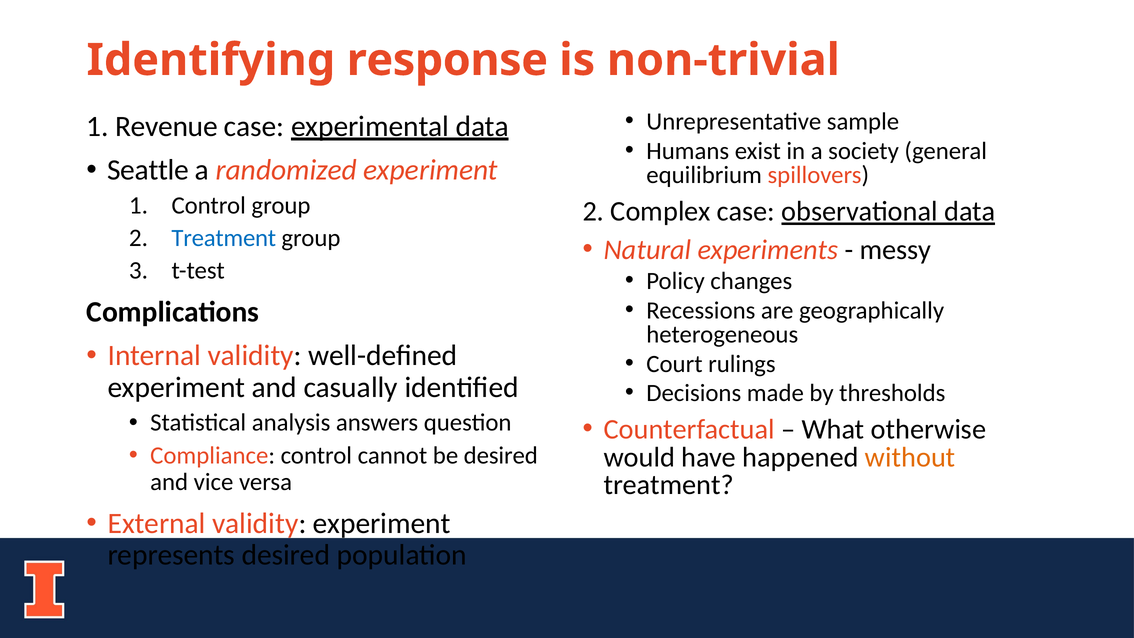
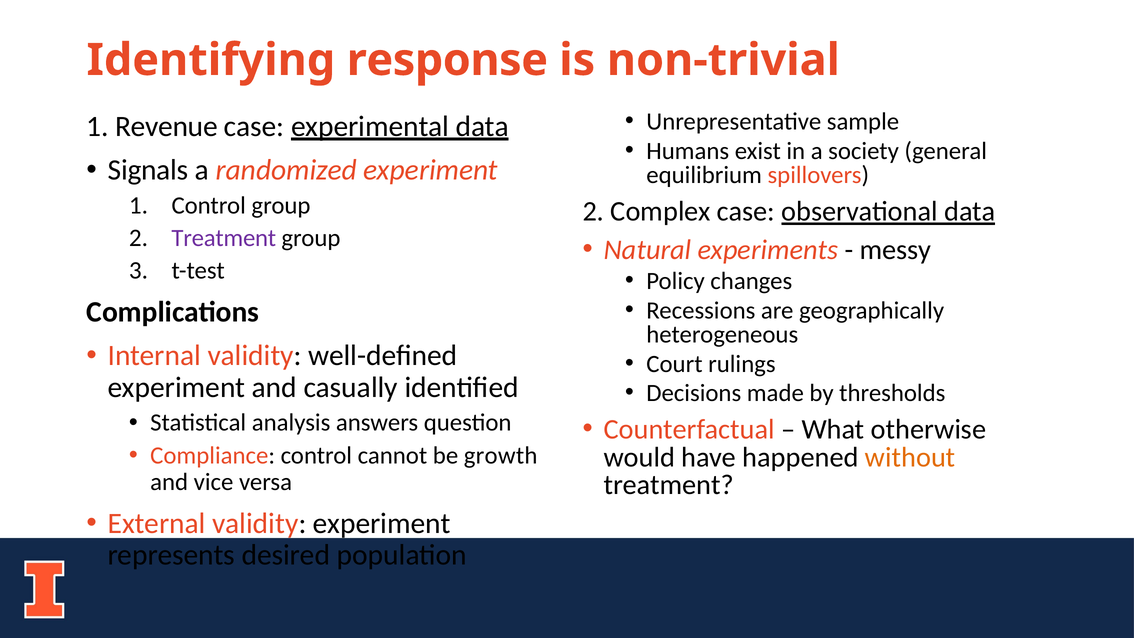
Seattle: Seattle -> Signals (148, 170)
Treatment colour: blue -> purple (224, 238)
be desired: desired -> growth (501, 455)
